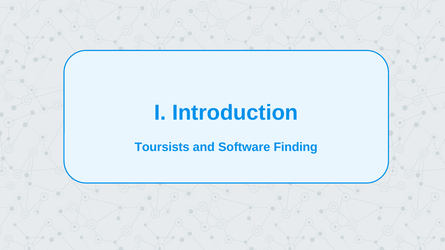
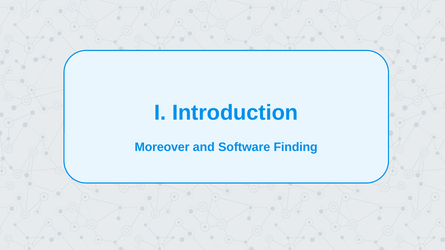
Toursists: Toursists -> Moreover (162, 147)
